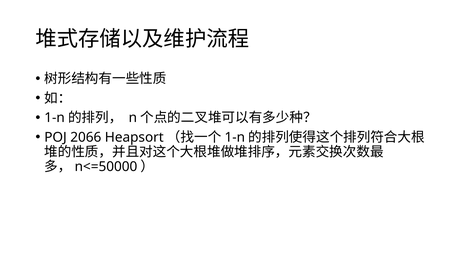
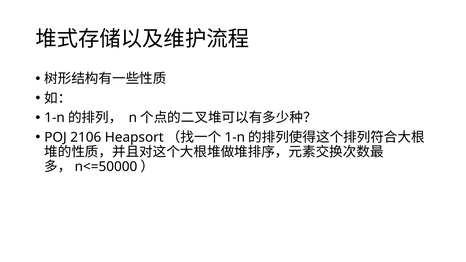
2066: 2066 -> 2106 (86, 137)
